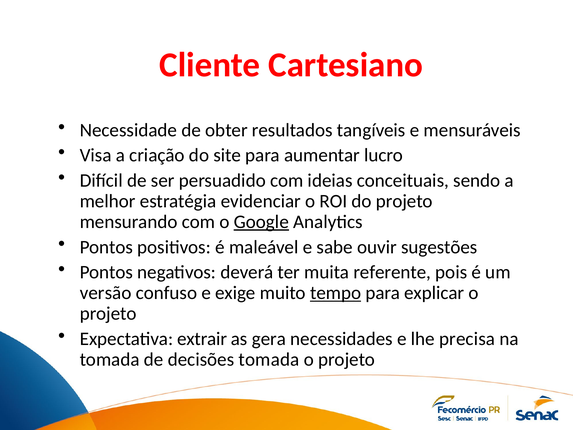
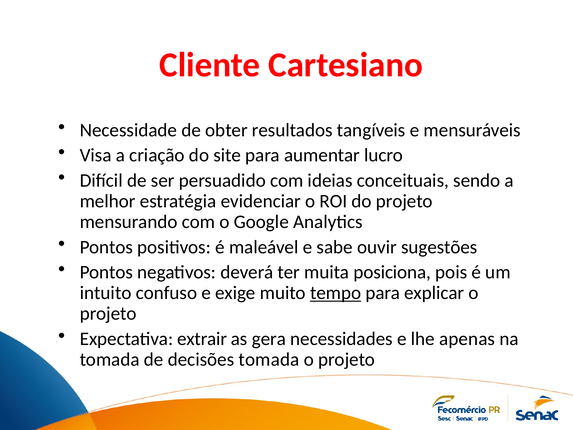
Google underline: present -> none (261, 222)
referente: referente -> posiciona (392, 272)
versão: versão -> intuito (106, 293)
precisa: precisa -> apenas (467, 339)
